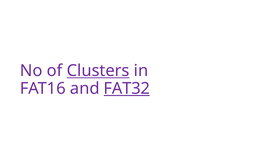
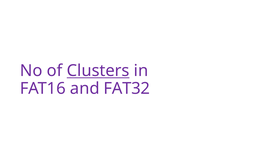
FAT32 underline: present -> none (127, 89)
